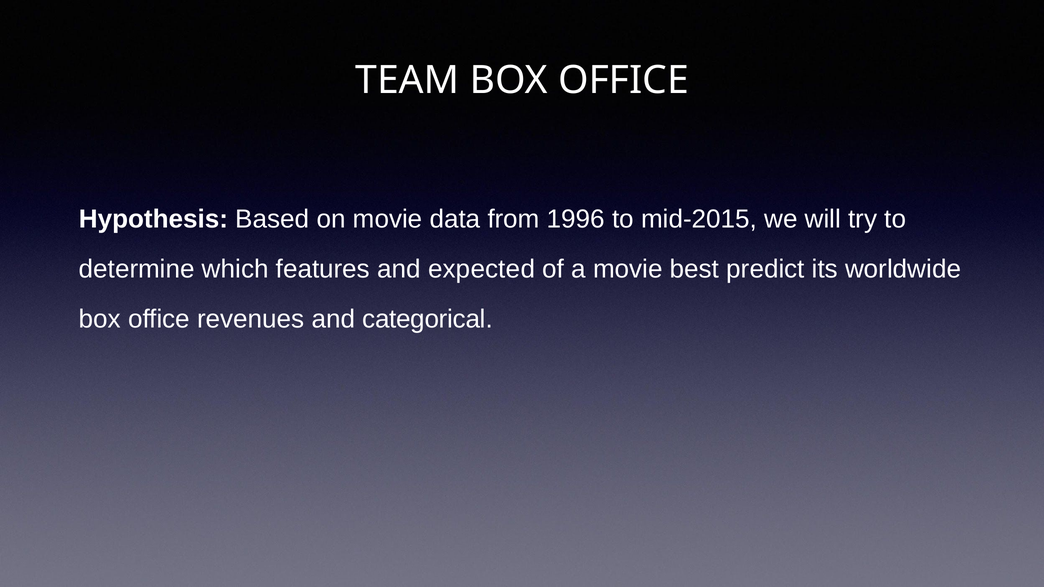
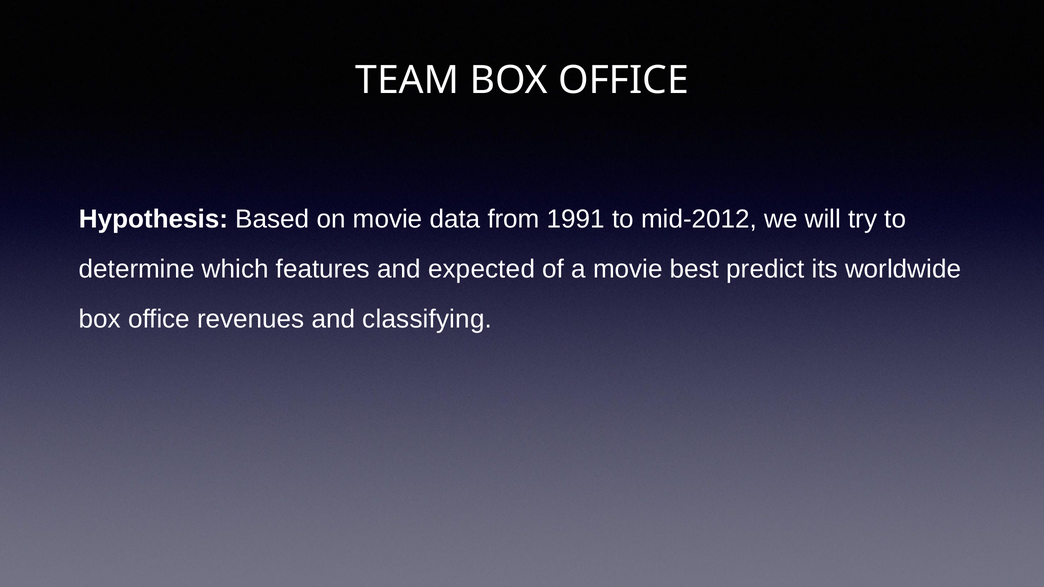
1996: 1996 -> 1991 (576, 219)
mid-2015: mid-2015 -> mid-2012 (699, 219)
categorical: categorical -> classifying (427, 319)
